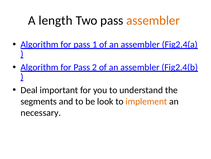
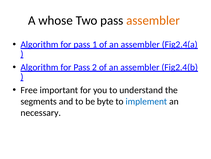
length: length -> whose (56, 20)
Deal: Deal -> Free (29, 90)
look: look -> byte (105, 101)
implement colour: orange -> blue (146, 101)
